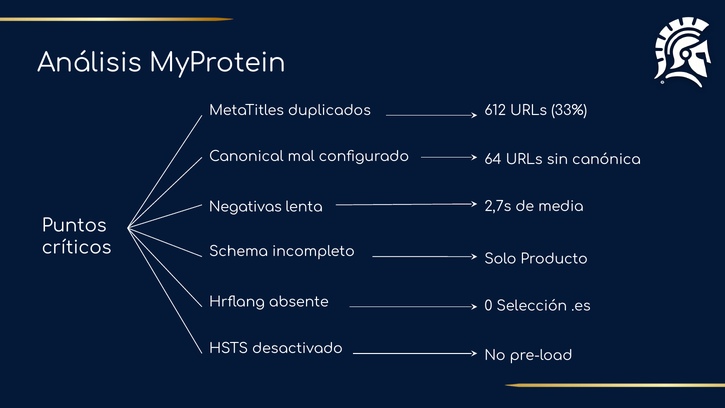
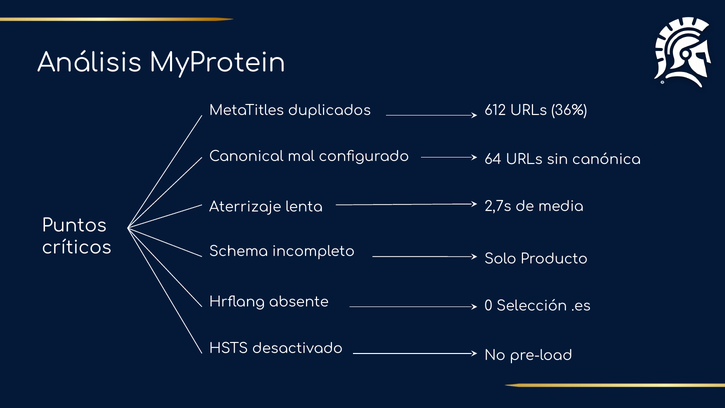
33%: 33% -> 36% (569, 110)
Negativas: Negativas -> Aterrizaje (245, 207)
